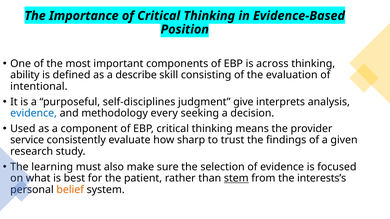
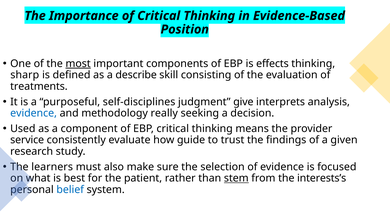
most underline: none -> present (78, 64)
across: across -> effects (272, 64)
ability: ability -> sharp (25, 75)
intentional: intentional -> treatments (39, 86)
every: every -> really (164, 113)
sharp: sharp -> guide (191, 140)
learning: learning -> learners (52, 167)
belief colour: orange -> blue (70, 190)
